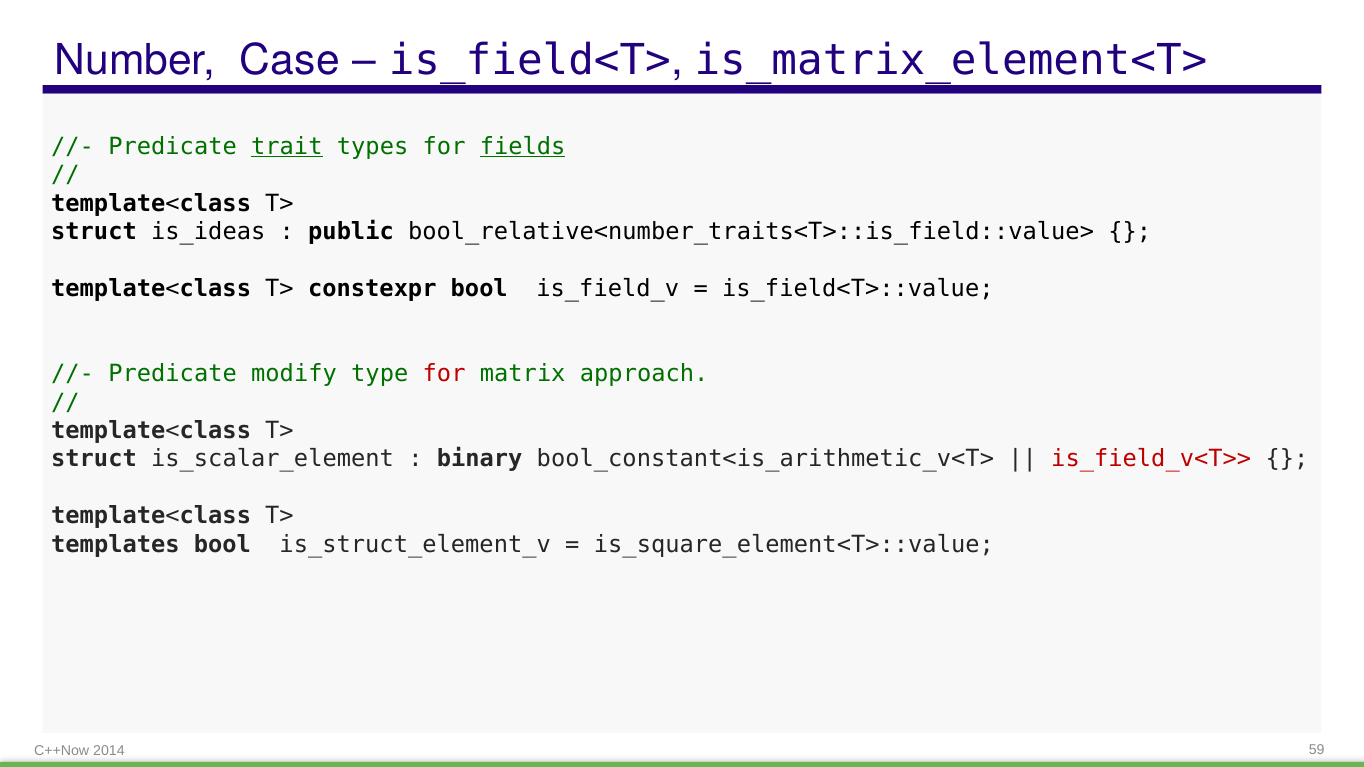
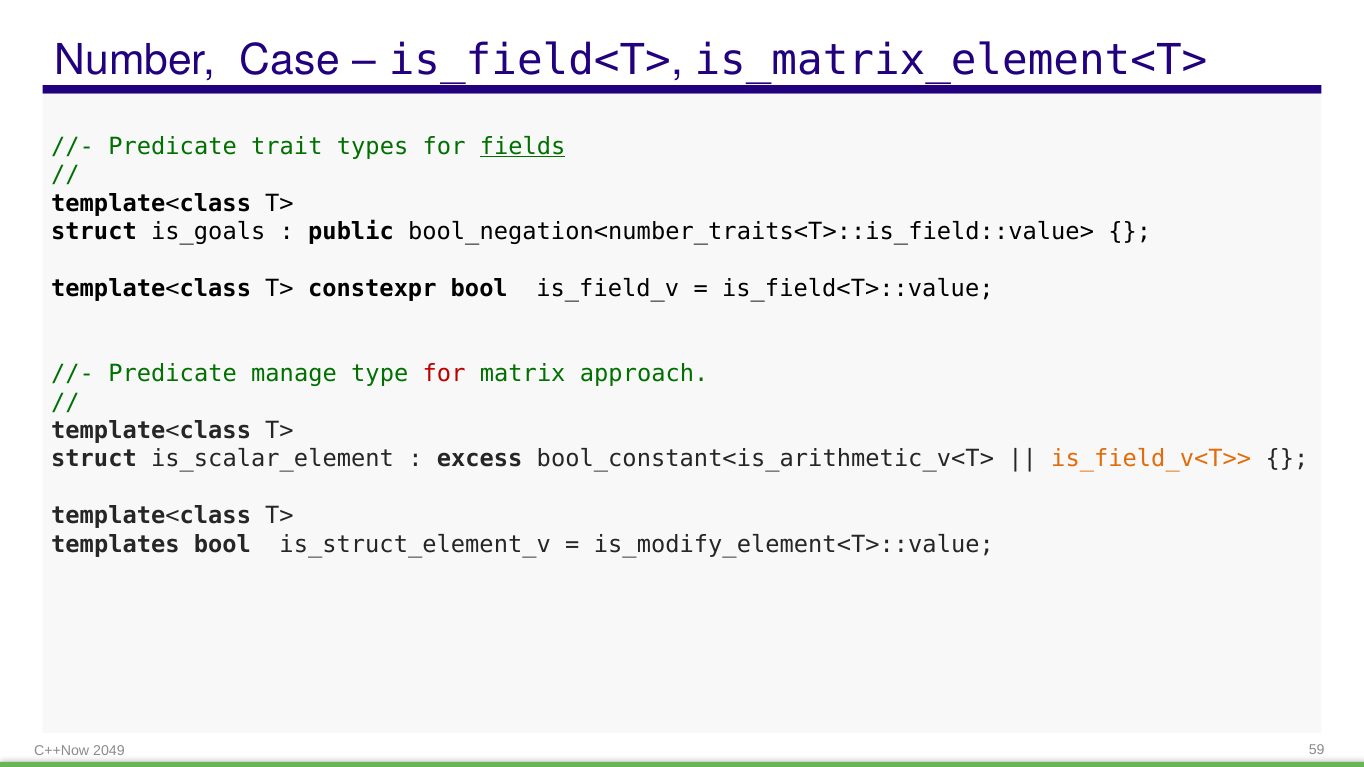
trait underline: present -> none (287, 147)
is_ideas: is_ideas -> is_goals (208, 232)
bool_relative<number_traits<T>::is_field::value>: bool_relative<number_traits<T>::is_field::value> -> bool_negation<number_traits<T>::is_field::value> (751, 232)
modify: modify -> manage (294, 374)
binary: binary -> excess (480, 459)
is_field_v<T>> colour: red -> orange (1151, 459)
is_square_element<T>::value: is_square_element<T>::value -> is_modify_element<T>::value (794, 545)
2014: 2014 -> 2049 (109, 751)
